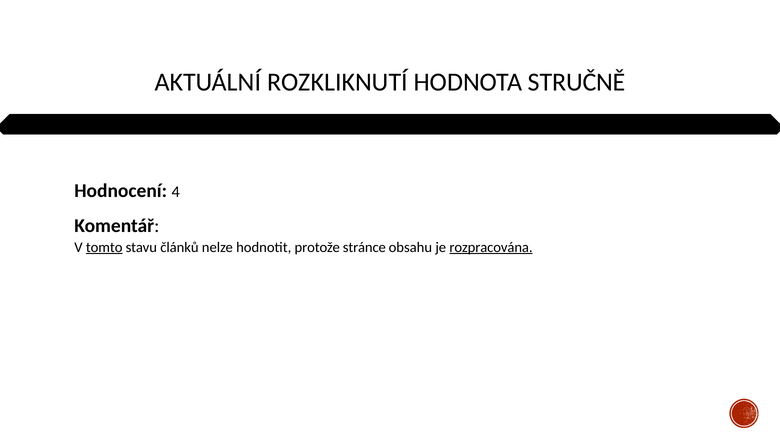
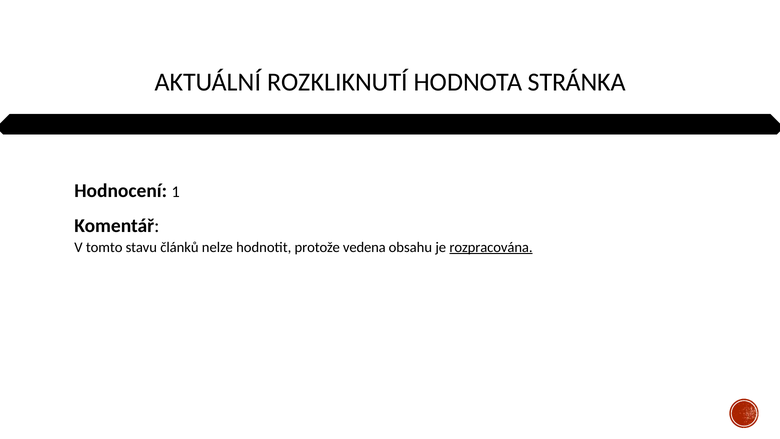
STRUČNĚ: STRUČNĚ -> STRÁNKA (577, 82)
4: 4 -> 1 (176, 192)
tomto underline: present -> none (104, 247)
stránce: stránce -> vedena (364, 247)
